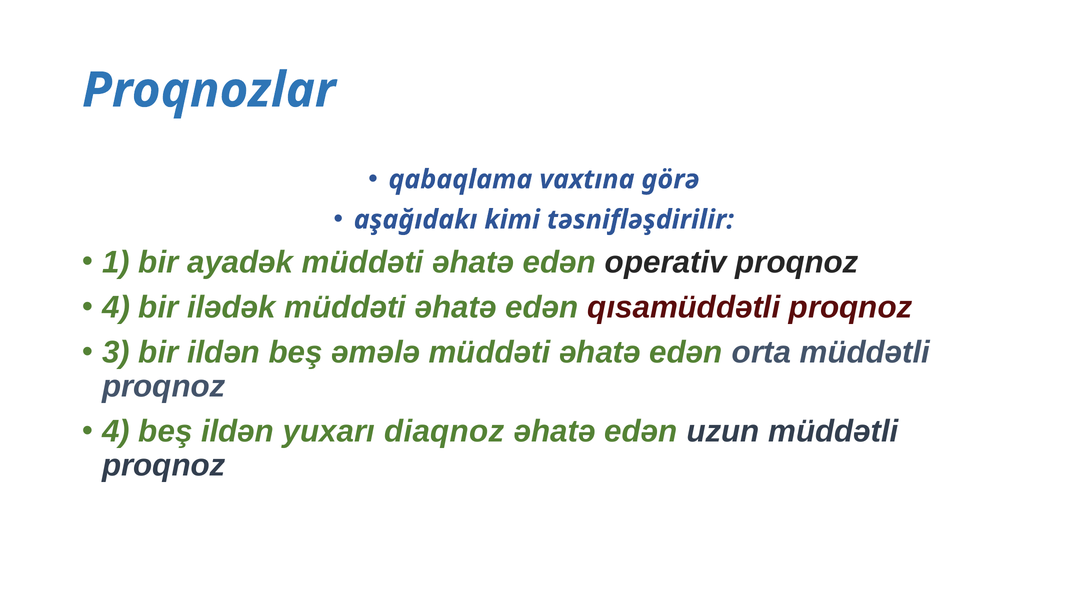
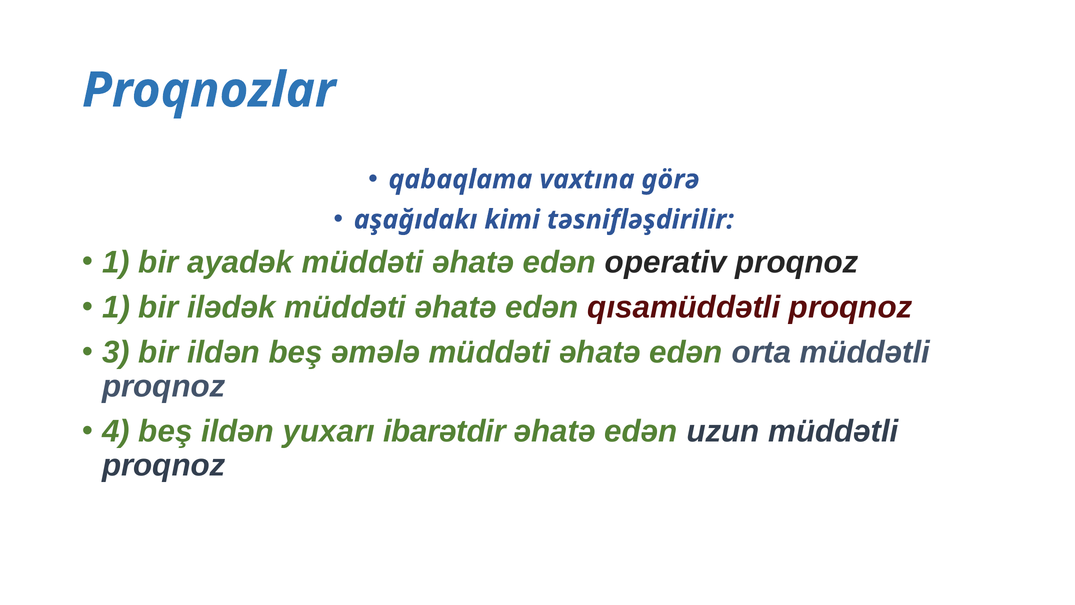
4: 4 -> 1 (116, 307)
diaqnoz: diaqnoz -> ibarətdir (445, 431)
